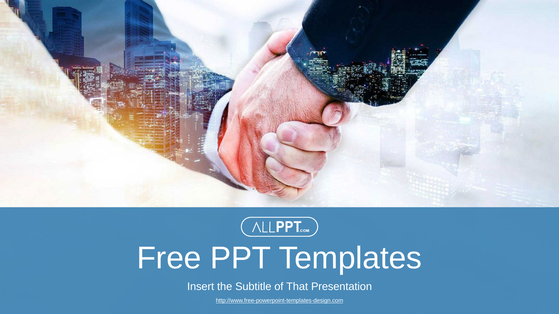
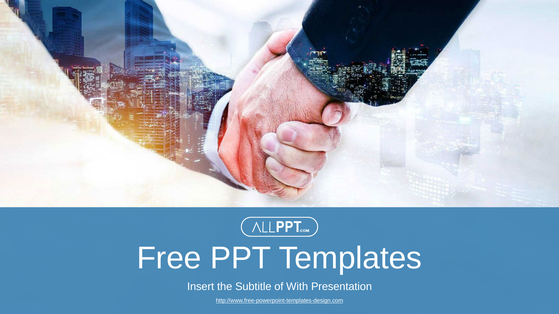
That: That -> With (297, 287)
